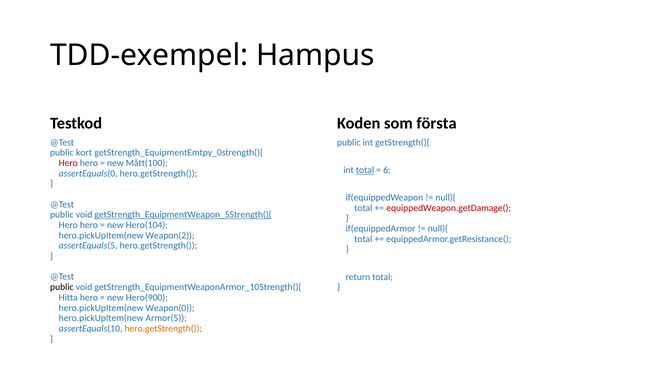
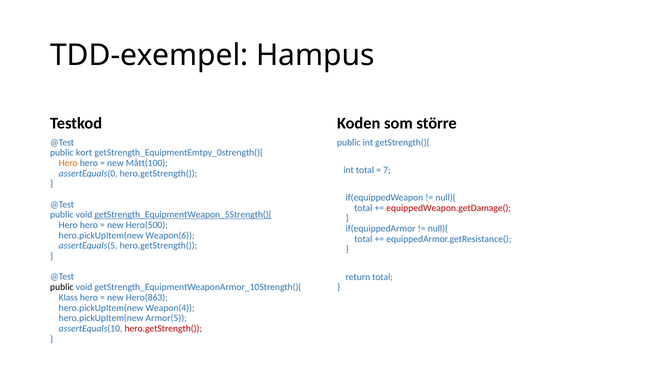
första: första -> större (437, 123)
Hero colour: red -> orange (68, 163)
total underline: present -> none (365, 170)
6: 6 -> 7 (387, 170)
Hero(104: Hero(104 -> Hero(500 (147, 225)
Weapon(2: Weapon(2 -> Weapon(6 (170, 235)
Hitta: Hitta -> Klass (68, 298)
Hero(900: Hero(900 -> Hero(863 (147, 298)
Weapon(0: Weapon(0 -> Weapon(4 (170, 308)
hero.getStrength( colour: orange -> red (163, 329)
